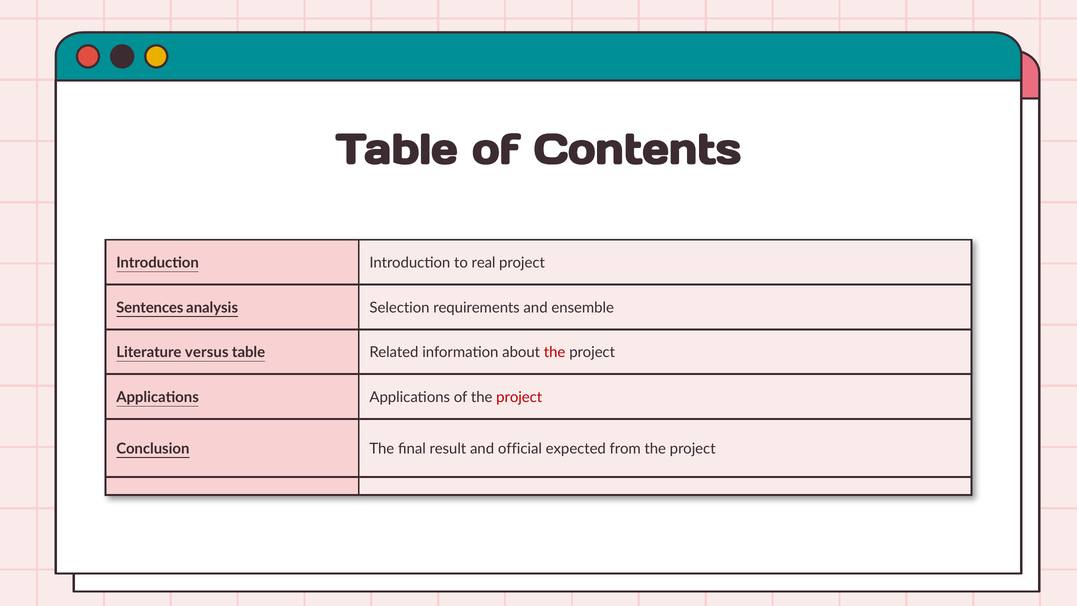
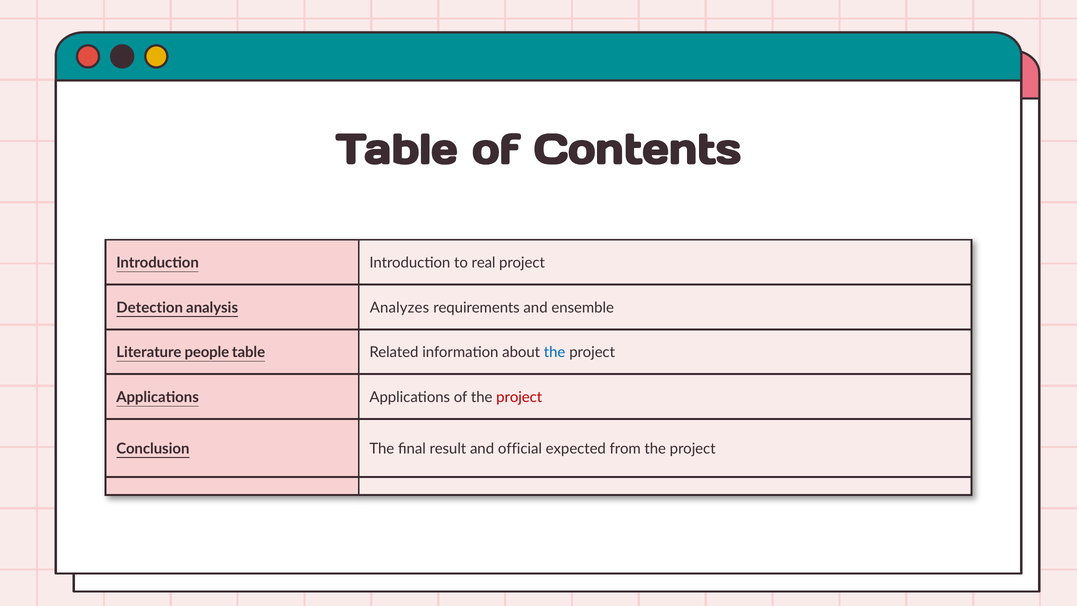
Sentences: Sentences -> Detection (150, 308)
Selection: Selection -> Analyzes (399, 308)
versus: versus -> people (207, 352)
the colour: red -> blue (555, 352)
